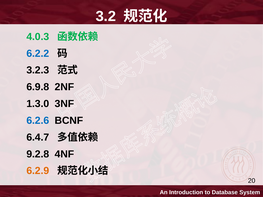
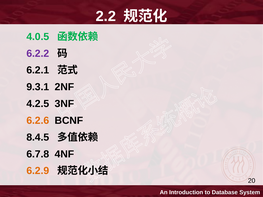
3.2: 3.2 -> 2.2 (106, 16)
4.0.3: 4.0.3 -> 4.0.5 (38, 37)
6.2.2 colour: blue -> purple (38, 54)
3.2.3: 3.2.3 -> 6.2.1 (38, 70)
6.9.8: 6.9.8 -> 9.3.1 (38, 87)
1.3.0: 1.3.0 -> 4.2.5 (38, 104)
6.2.6 colour: blue -> orange (38, 121)
6.4.7: 6.4.7 -> 8.4.5 (38, 137)
9.2.8: 9.2.8 -> 6.7.8 (38, 154)
